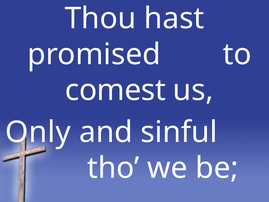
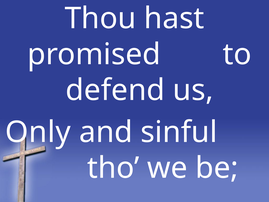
comest: comest -> defend (115, 90)
